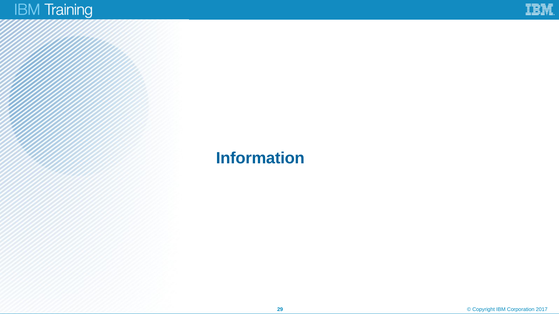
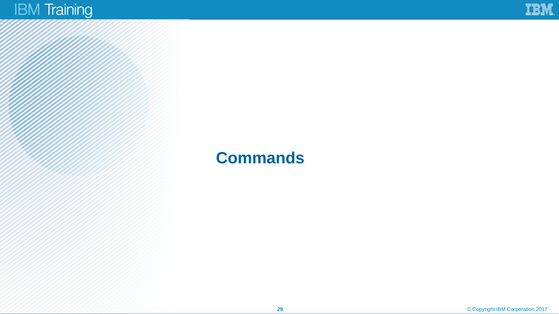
Information: Information -> Commands (260, 158)
